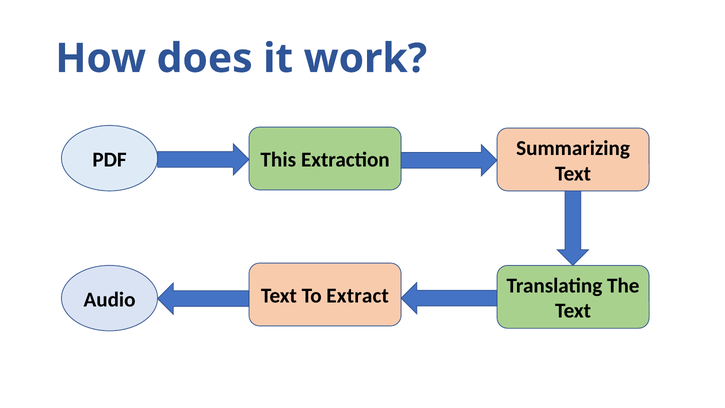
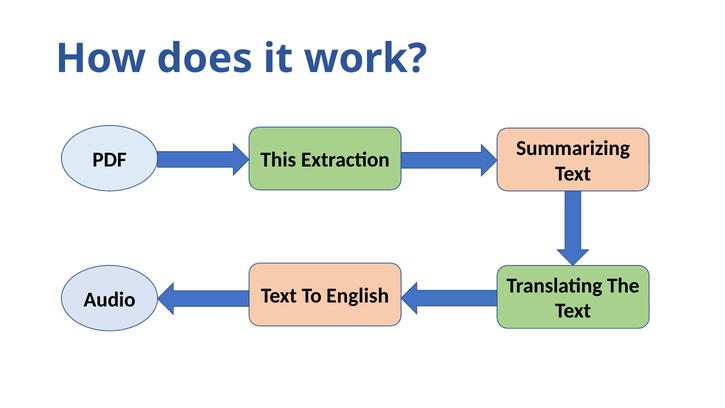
Extract: Extract -> English (358, 296)
